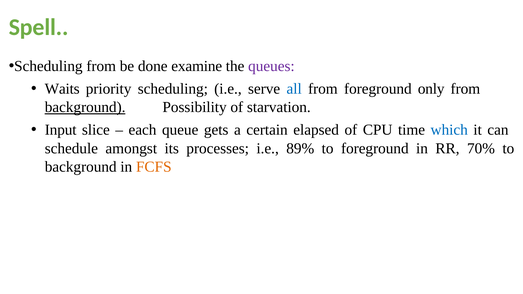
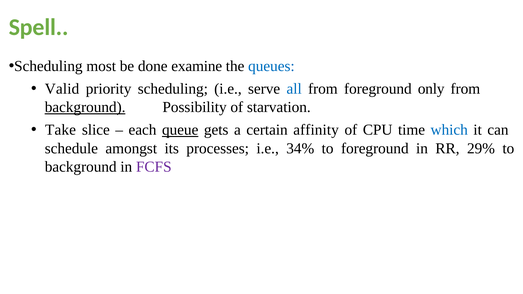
Scheduling from: from -> most (101, 66)
queues colour: purple -> blue (271, 66)
Waits: Waits -> Valid (62, 89)
Input: Input -> Take (61, 130)
queue underline: none -> present (180, 130)
elapsed: elapsed -> affinity (316, 130)
89%: 89% -> 34% (300, 148)
70%: 70% -> 29% (481, 148)
FCFS colour: orange -> purple (154, 167)
